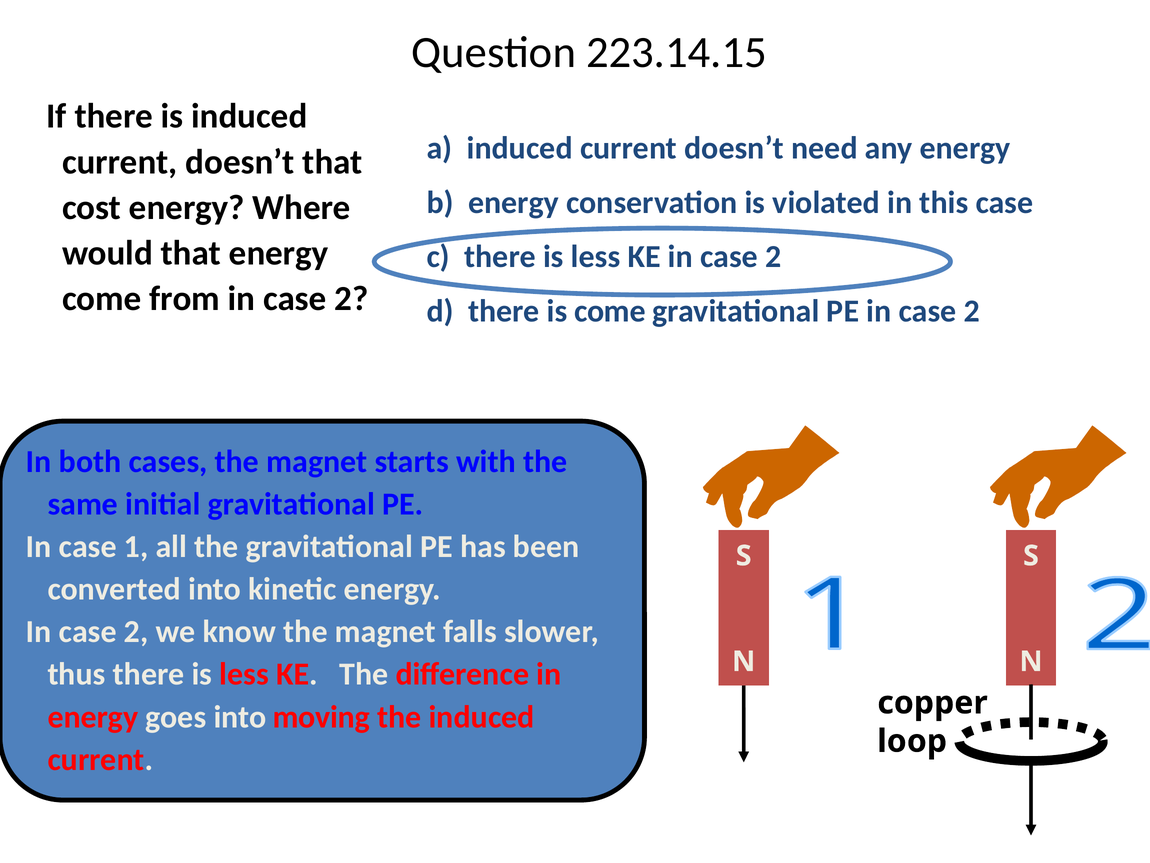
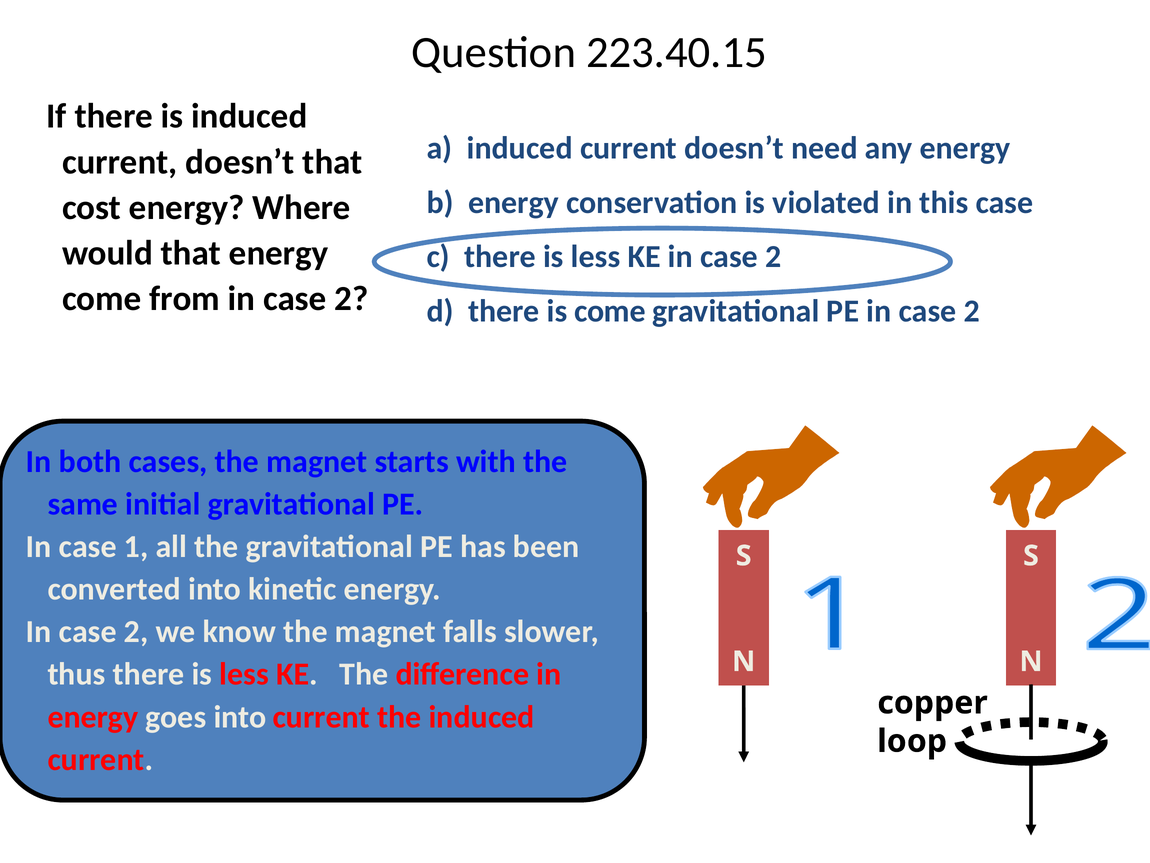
223.14.15: 223.14.15 -> 223.40.15 (676, 52)
into moving: moving -> current (321, 717)
